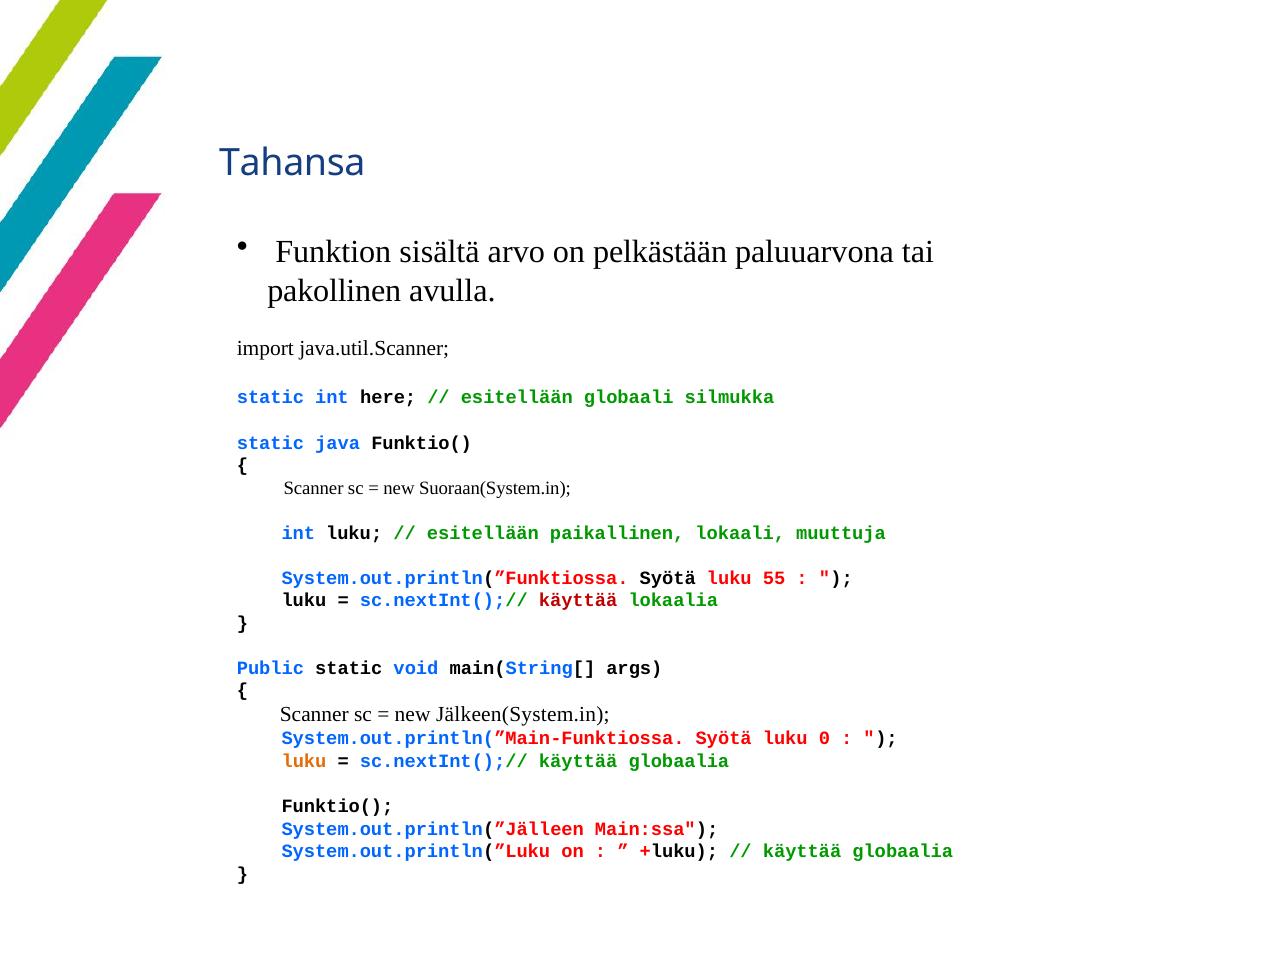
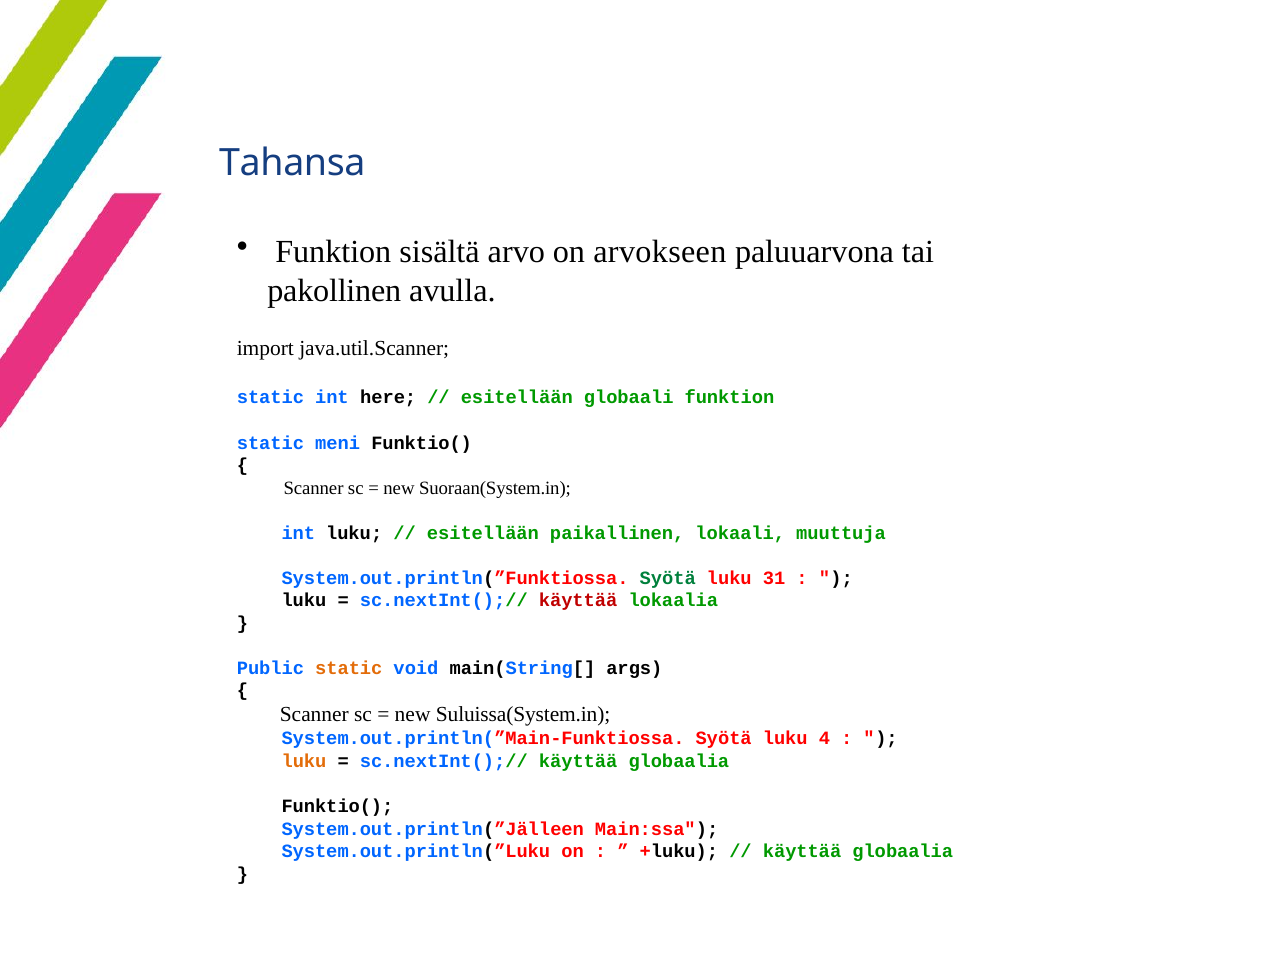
pelkästään: pelkästään -> arvokseen (660, 252)
globaali silmukka: silmukka -> funktion (729, 398)
java: java -> meni (338, 443)
Syötä colour: black -> green (668, 578)
55: 55 -> 31 (774, 578)
static colour: black -> orange (349, 668)
Jälkeen(System.in: Jälkeen(System.in -> Suluissa(System.in (523, 715)
0: 0 -> 4 (824, 739)
